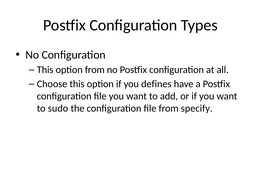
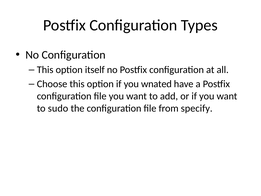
option from: from -> itself (95, 70)
defines: defines -> wnated (156, 84)
